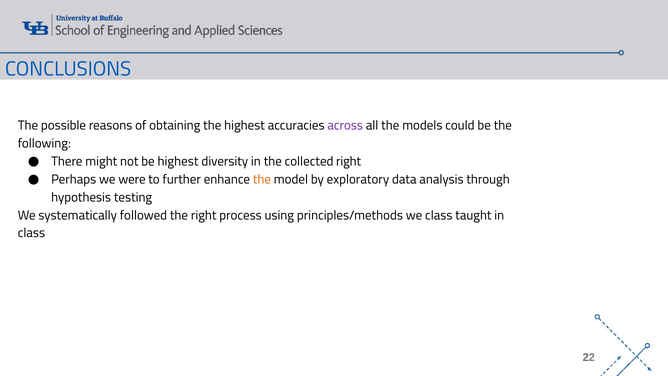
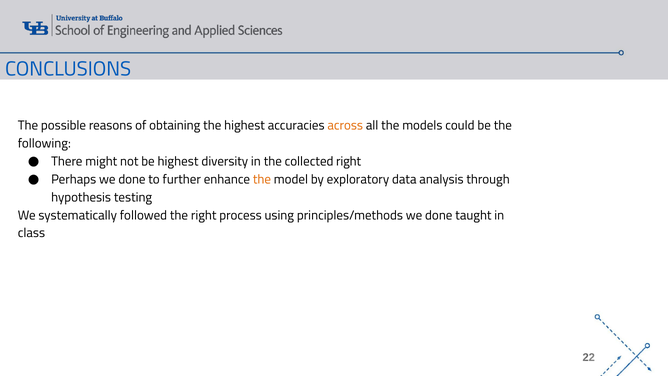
across colour: purple -> orange (345, 126)
Perhaps we were: were -> done (132, 179)
principles/methods we class: class -> done (439, 215)
